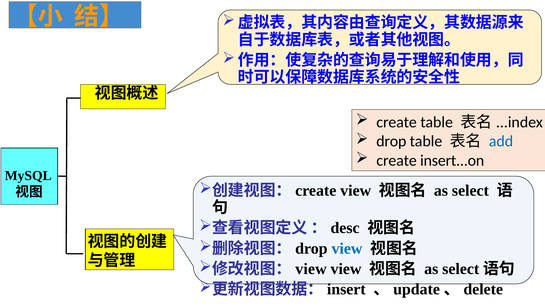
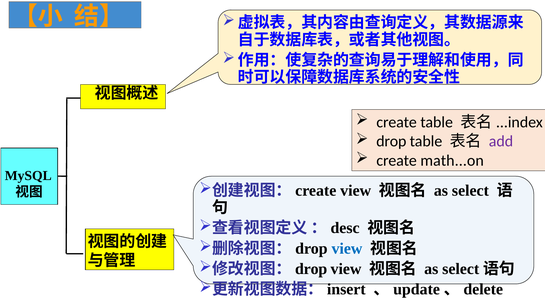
add colour: blue -> purple (501, 141)
insert...on: insert...on -> math...on (452, 160)
view: view -> drop (311, 268)
